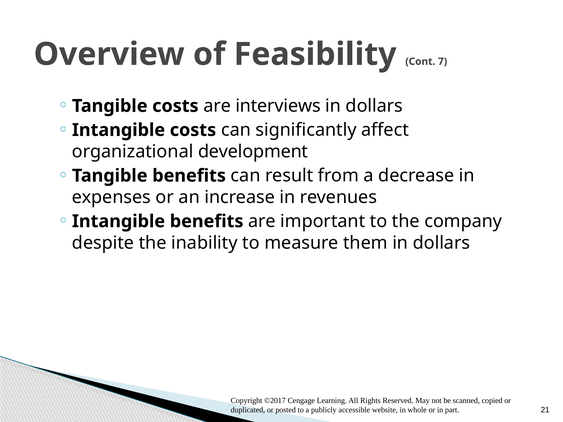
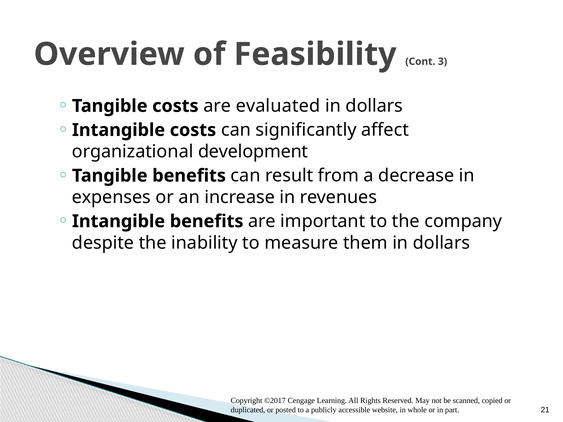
7: 7 -> 3 (443, 62)
interviews: interviews -> evaluated (278, 106)
